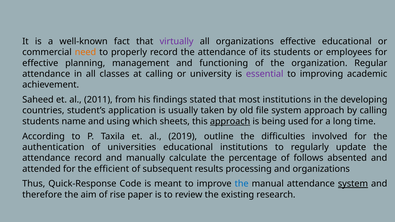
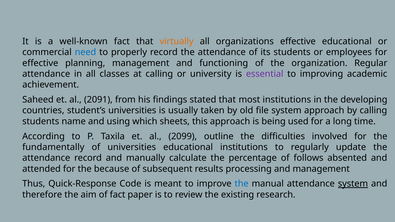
virtually colour: purple -> orange (177, 41)
need colour: orange -> blue (85, 52)
2011: 2011 -> 2091 (98, 100)
student’s application: application -> universities (132, 111)
approach underline: present -> none (230, 121)
2019: 2019 -> 2099 (183, 136)
authentication: authentication -> fundamentally (53, 147)
efficient: efficient -> because (112, 169)
and organizations: organizations -> management (321, 169)
of rise: rise -> fact (118, 195)
